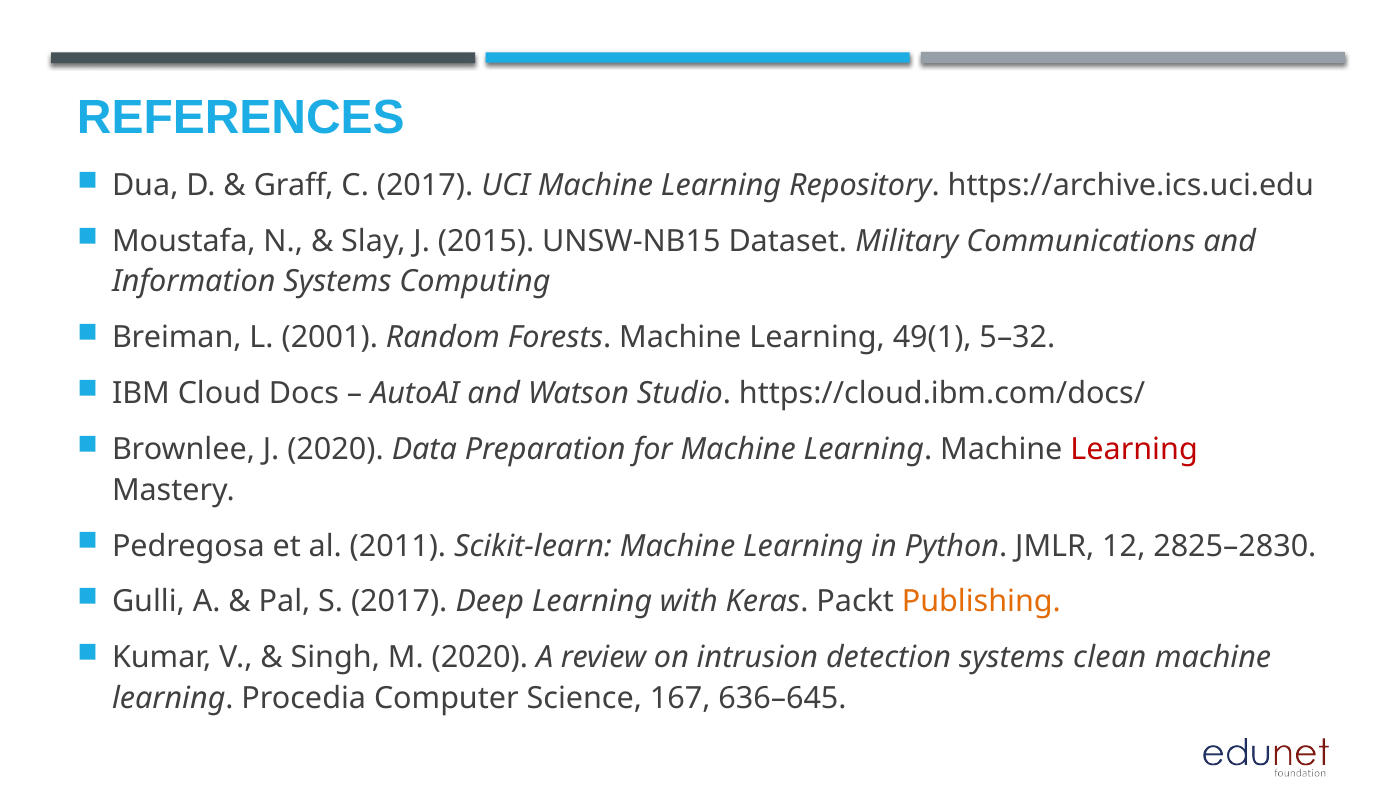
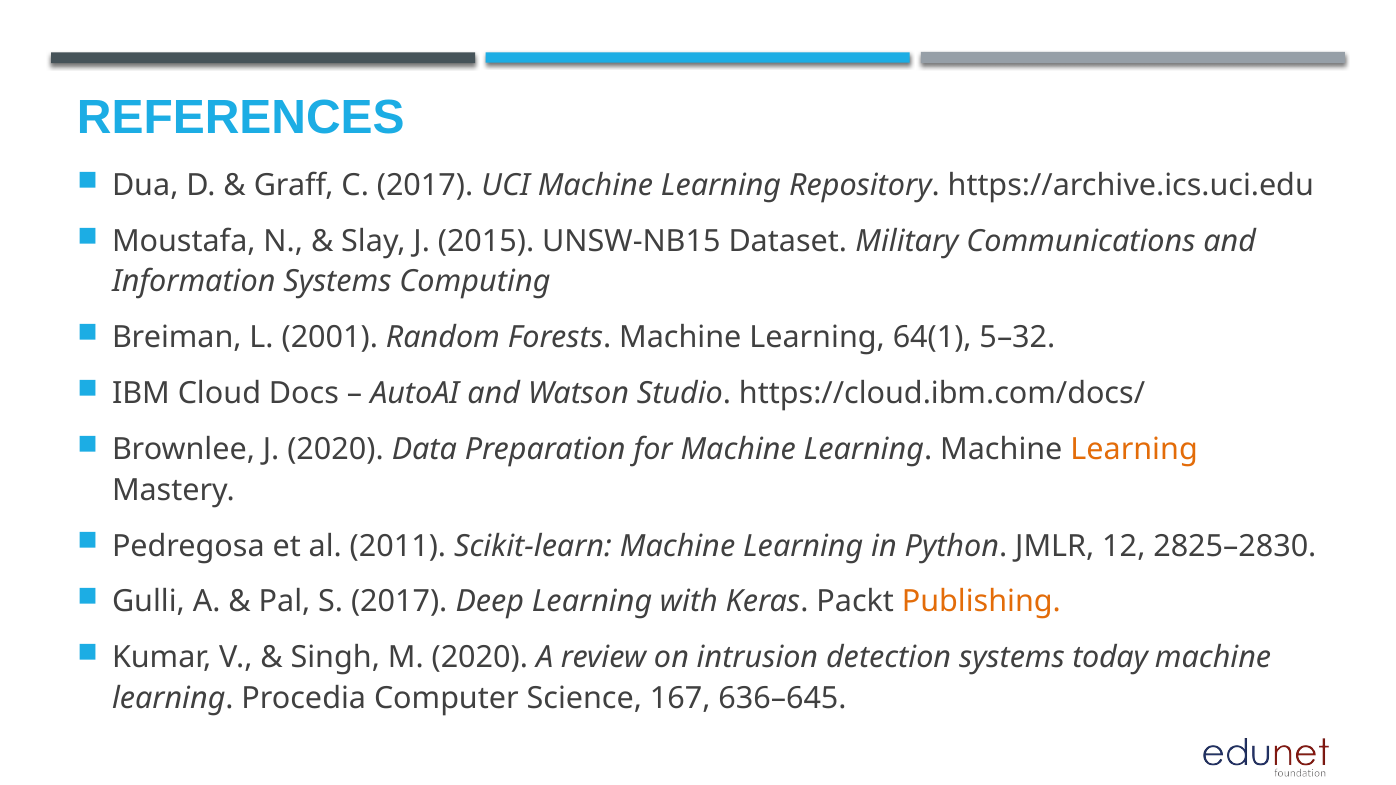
49(1: 49(1 -> 64(1 (932, 338)
Learning colour: red -> orange (1134, 450)
clean: clean -> today (1110, 658)
